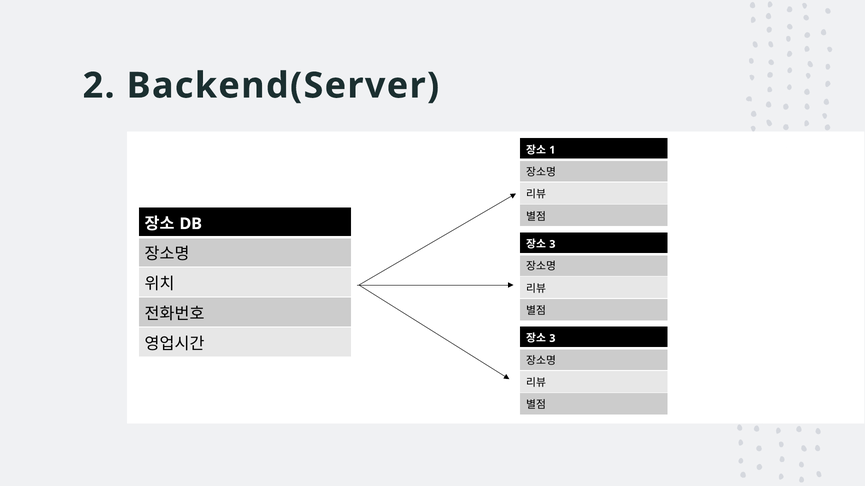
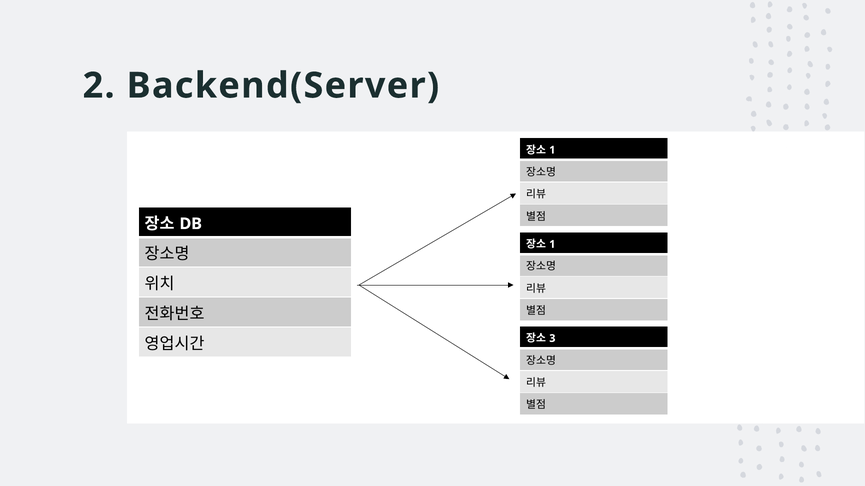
3: 3 -> 1 (552, 244)
